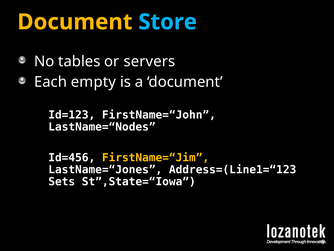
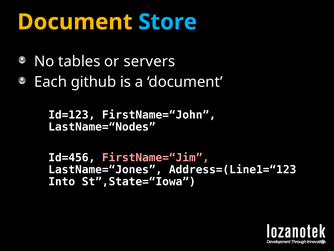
empty: empty -> github (94, 82)
FirstName=“Jim colour: yellow -> pink (156, 157)
Sets: Sets -> Into (62, 181)
